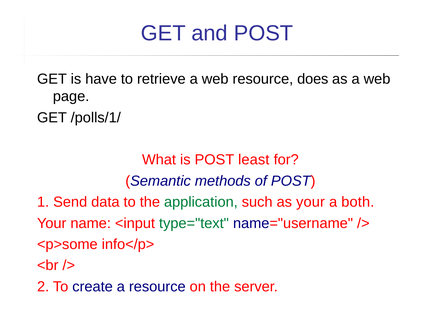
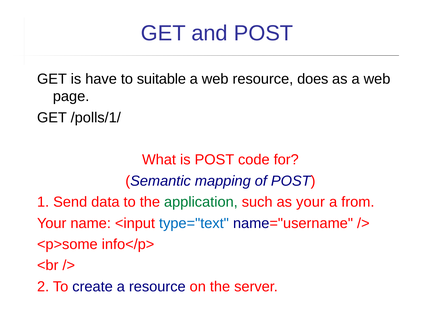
retrieve: retrieve -> suitable (161, 79)
least: least -> code (254, 160)
methods: methods -> mapping (223, 181)
both: both -> from (358, 202)
type="text colour: green -> blue (194, 223)
